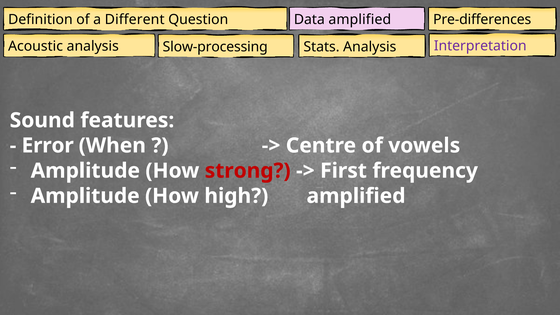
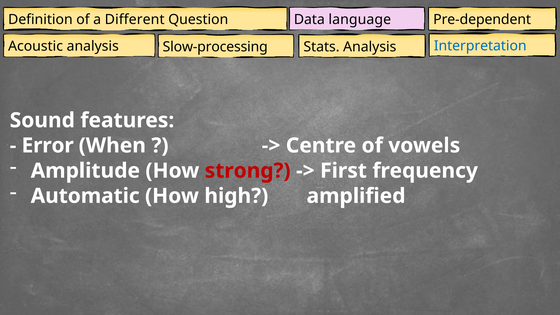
Data amplified: amplified -> language (360, 20)
Pre-differences: Pre-differences -> Pre-dependent (482, 20)
Interpretation colour: purple -> blue (480, 46)
Amplitude: Amplitude -> Automatic (85, 196)
